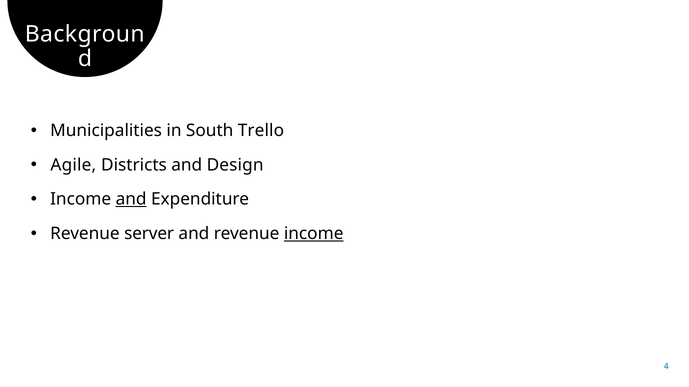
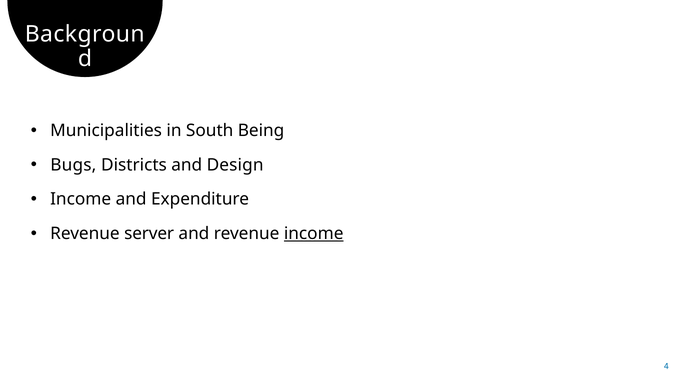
Trello: Trello -> Being (261, 131)
Agile: Agile -> Bugs (73, 165)
and underline: present -> none (131, 200)
